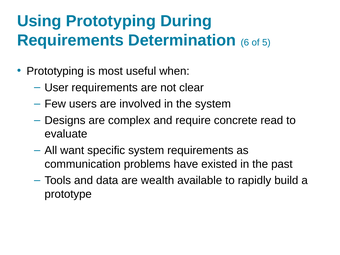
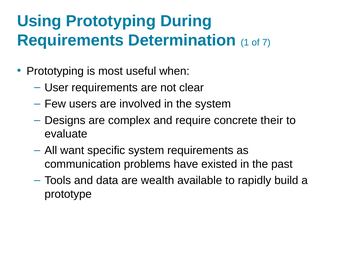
6: 6 -> 1 (245, 42)
5: 5 -> 7 (266, 42)
read: read -> their (272, 120)
